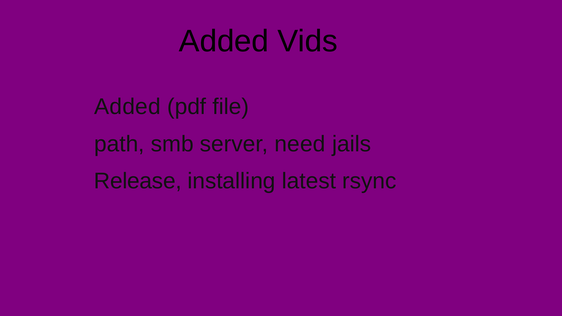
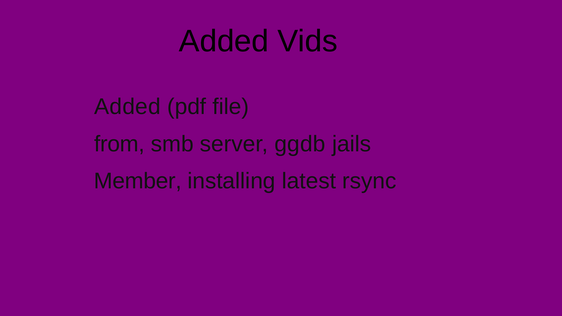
path: path -> from (120, 144)
need: need -> ggdb (300, 144)
Release: Release -> Member (138, 181)
